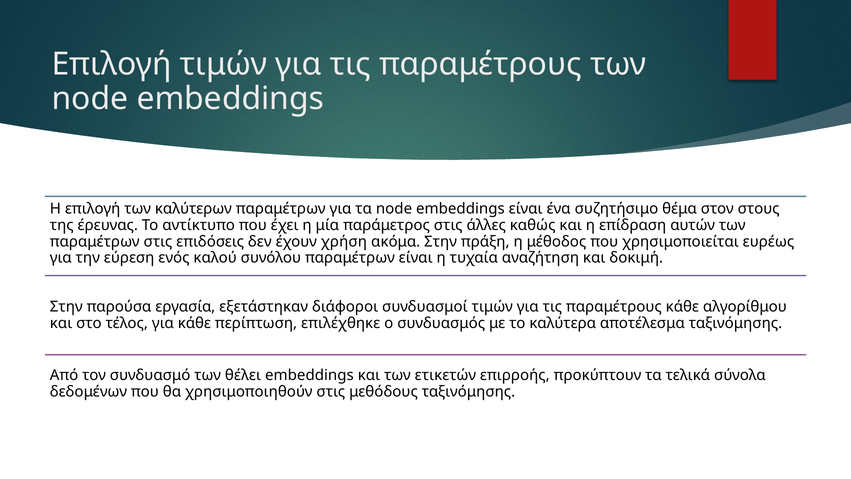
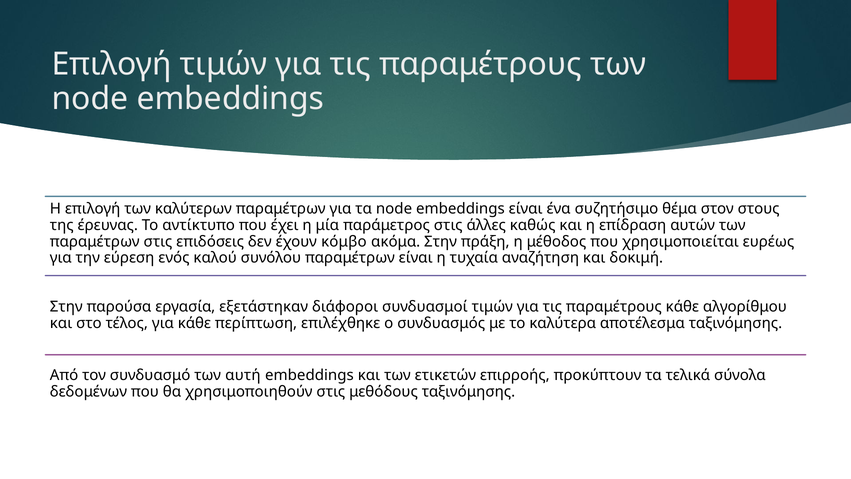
χρήση: χρήση -> κόμβο (344, 241)
θέλει: θέλει -> αυτή (243, 375)
